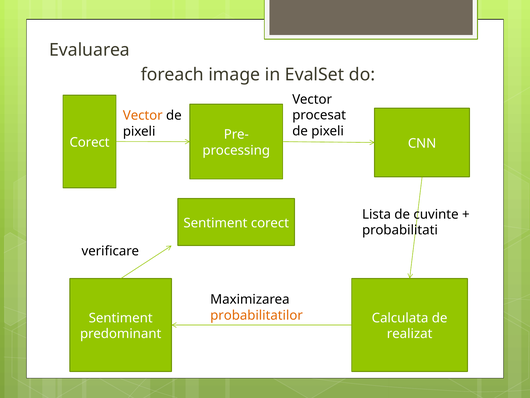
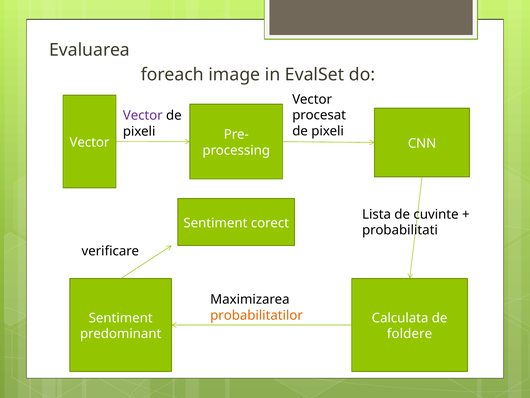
Vector colour: orange -> purple (143, 115)
Corect: Corect -> Vector (90, 142)
realizat: realizat -> foldere (410, 333)
